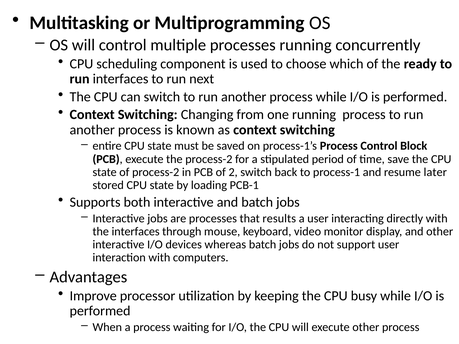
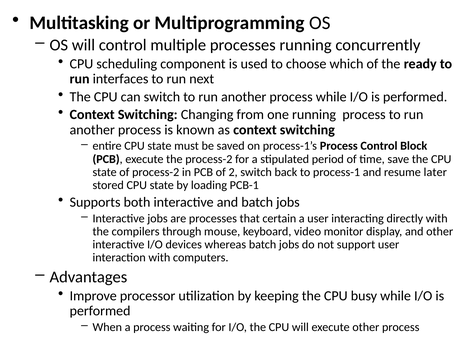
results: results -> certain (279, 219)
the interfaces: interfaces -> compilers (136, 232)
